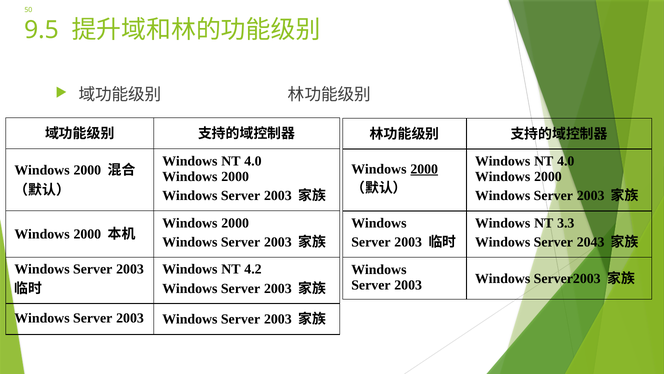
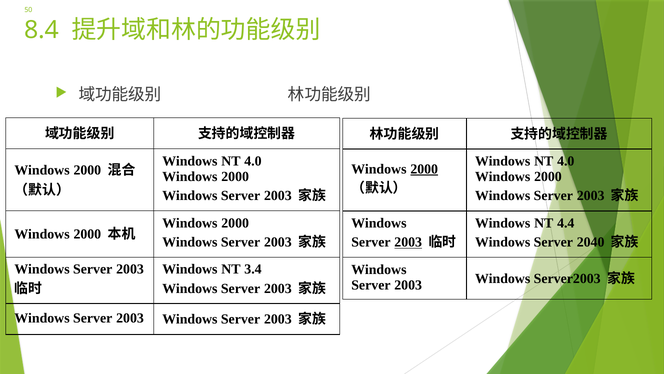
9.5: 9.5 -> 8.4 (42, 30)
3.3: 3.3 -> 4.4 (566, 223)
2003 underline: none -> present (408, 242)
2043: 2043 -> 2040 (591, 242)
4.2: 4.2 -> 3.4 (253, 269)
